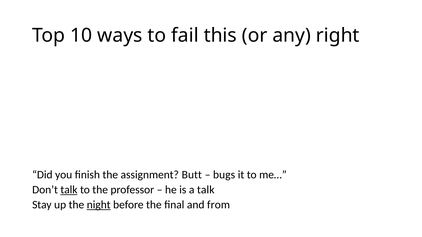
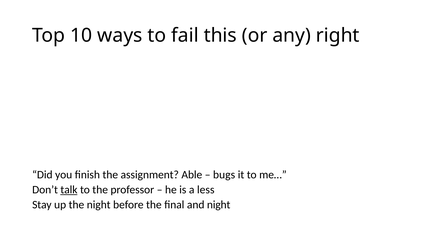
Butt: Butt -> Able (192, 175)
a talk: talk -> less (206, 190)
night underline: present -> none (99, 205)
and from: from -> night (219, 205)
